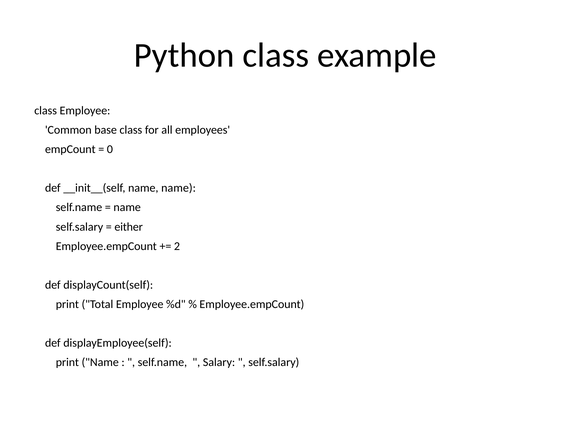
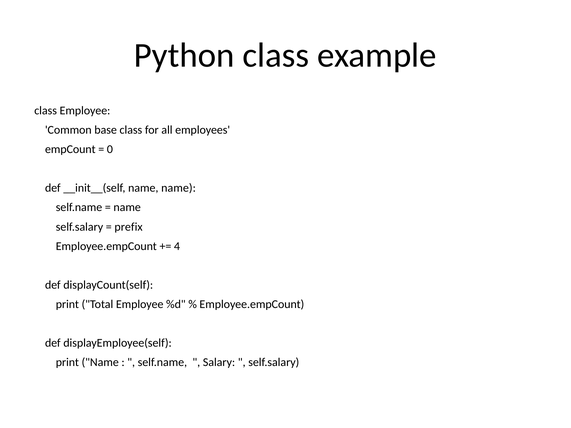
either: either -> prefix (129, 227)
2: 2 -> 4 (177, 246)
